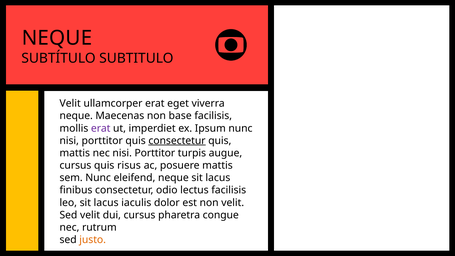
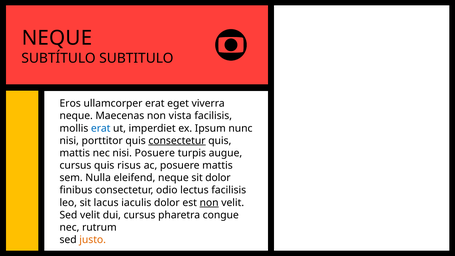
Velit: Velit -> Eros (70, 104)
base: base -> vista (180, 116)
erat colour: purple -> blue (101, 128)
nec nisi Porttitor: Porttitor -> Posuere (155, 153)
sem Nunc: Nunc -> Nulla (98, 178)
neque sit lacus: lacus -> dolor (218, 178)
non underline: none -> present (209, 203)
